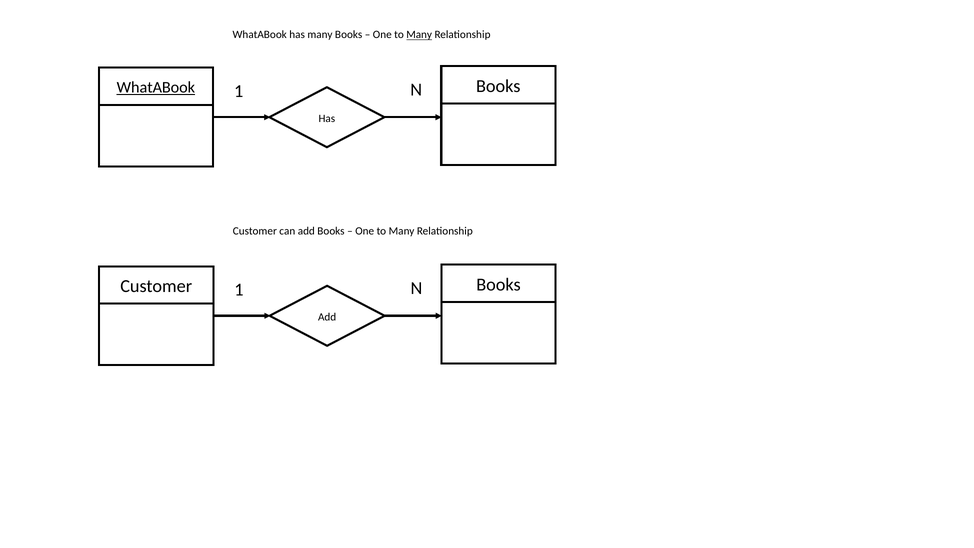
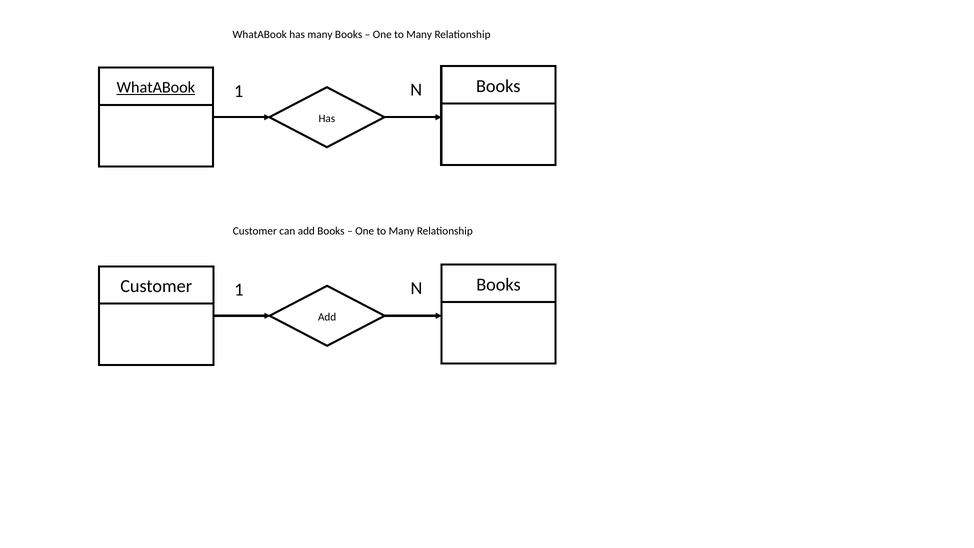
Many underline: present -> none (419, 35)
